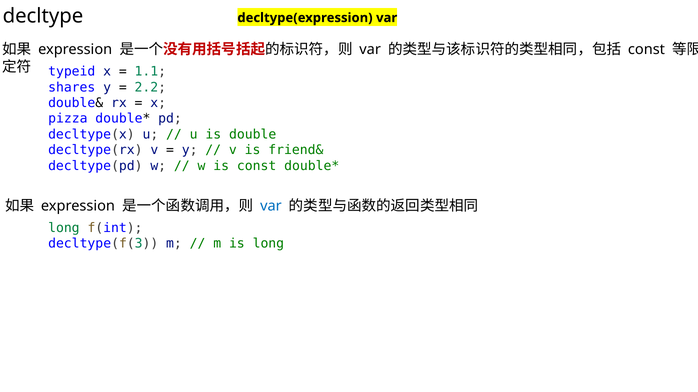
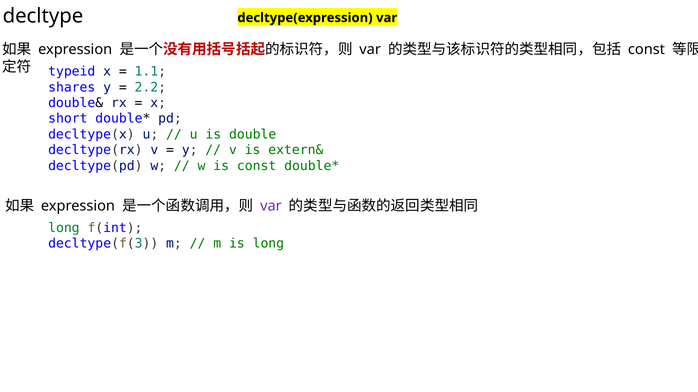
pizza: pizza -> short (68, 119)
friend&: friend& -> extern& (296, 150)
var colour: blue -> purple (271, 206)
